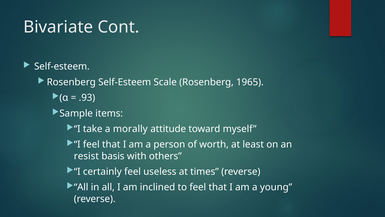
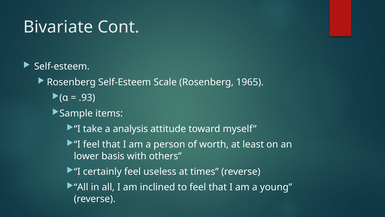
morally: morally -> analysis (130, 129)
resist: resist -> lower (86, 156)
